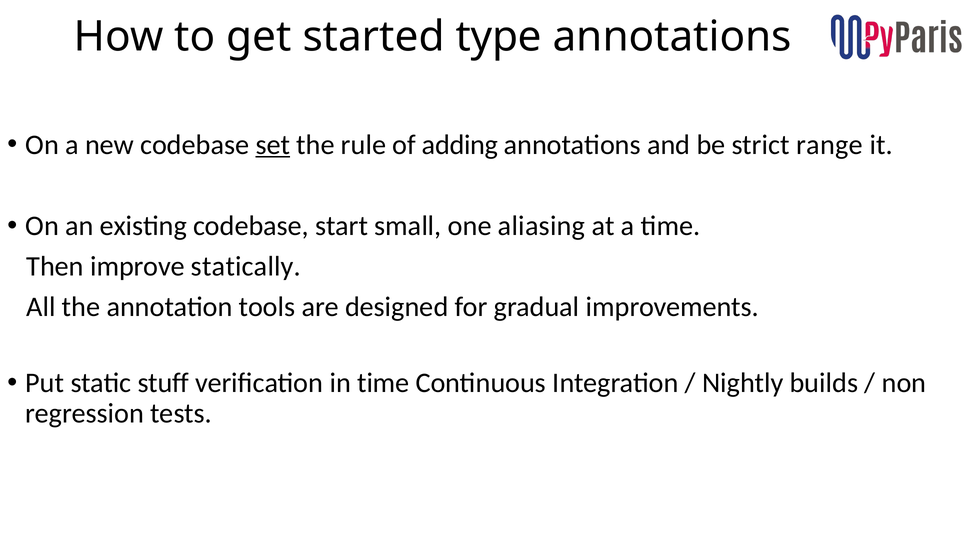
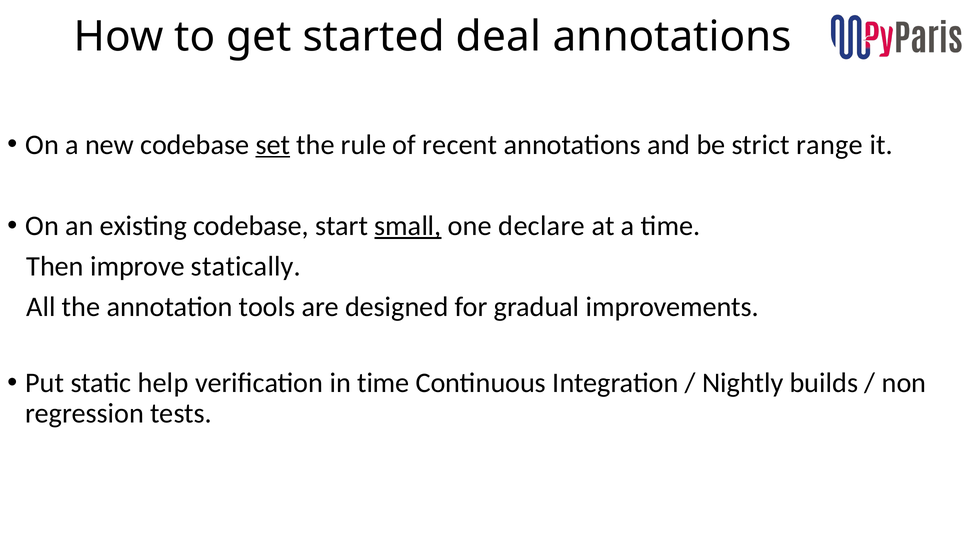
type: type -> deal (499, 37)
adding: adding -> recent (460, 145)
small underline: none -> present (408, 226)
aliasing: aliasing -> declare (542, 226)
stuff: stuff -> help (163, 383)
